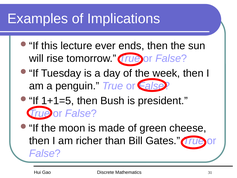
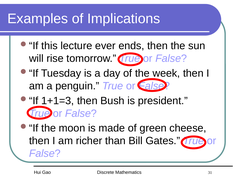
1+1=5: 1+1=5 -> 1+1=3 (58, 101)
